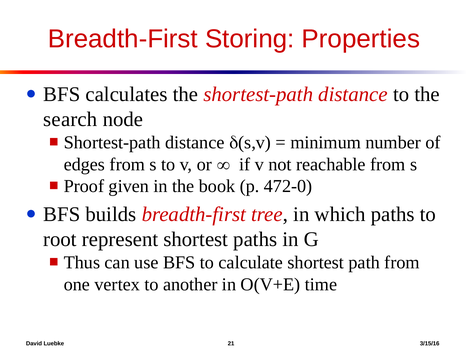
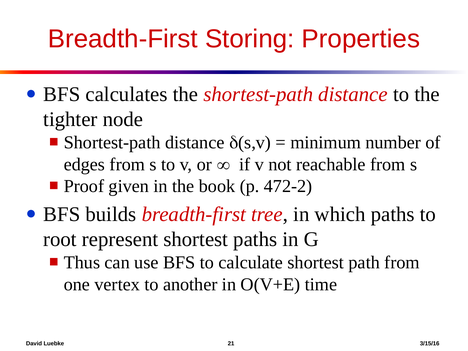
search: search -> tighter (70, 119)
472-0: 472-0 -> 472-2 (288, 186)
